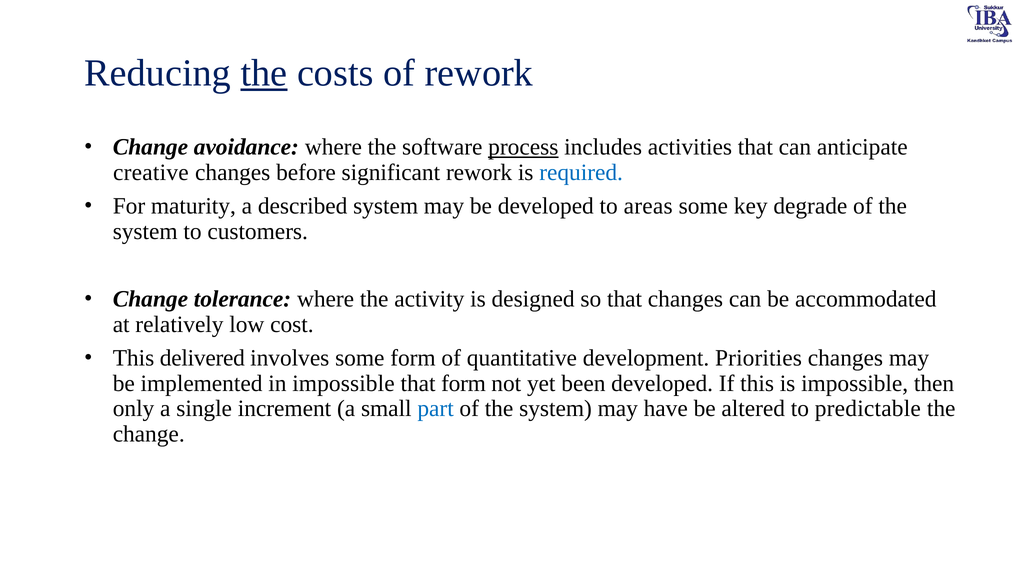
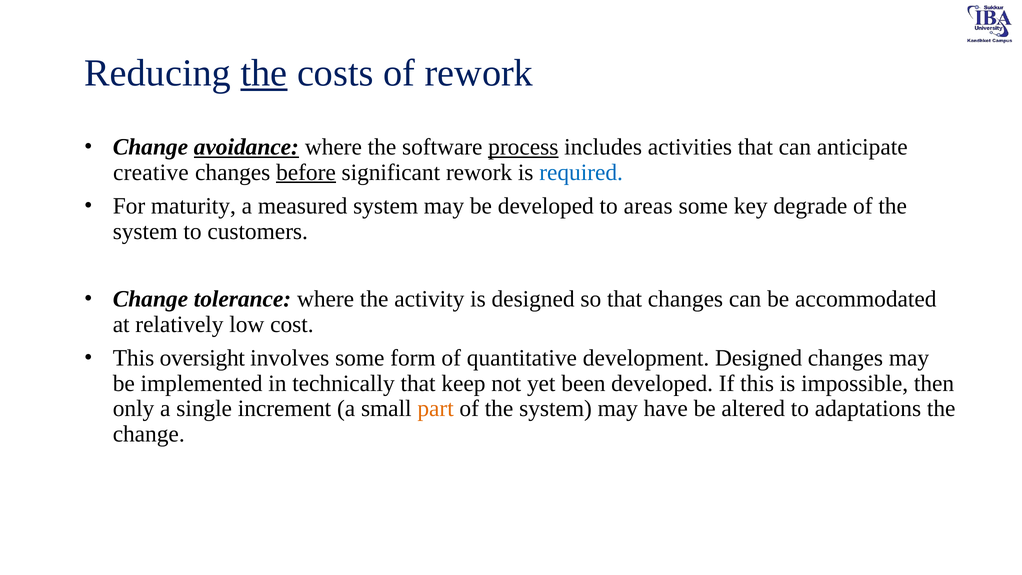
avoidance underline: none -> present (246, 147)
before underline: none -> present (306, 172)
described: described -> measured (303, 206)
delivered: delivered -> oversight (202, 358)
development Priorities: Priorities -> Designed (759, 358)
in impossible: impossible -> technically (344, 383)
that form: form -> keep (463, 383)
part colour: blue -> orange (436, 409)
predictable: predictable -> adaptations (868, 409)
